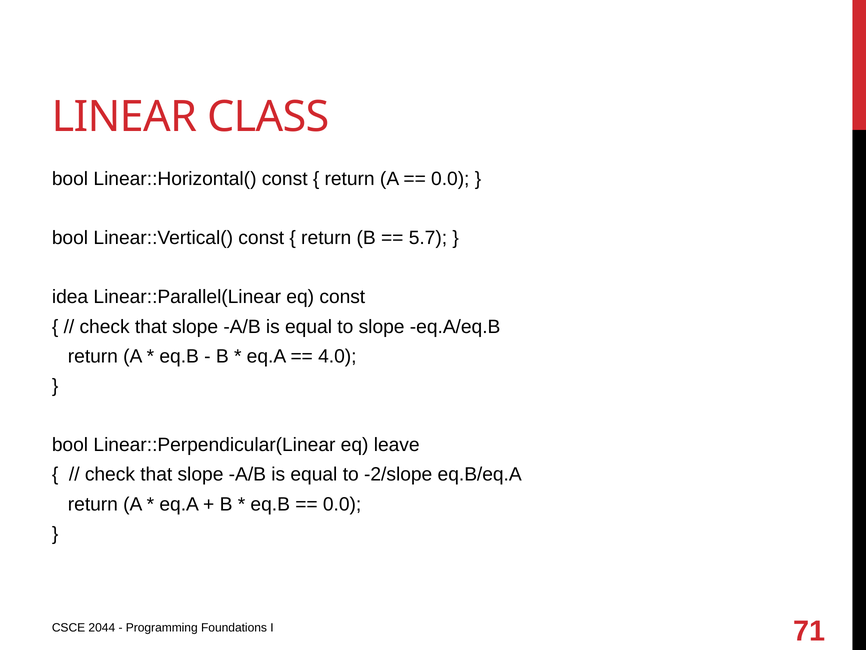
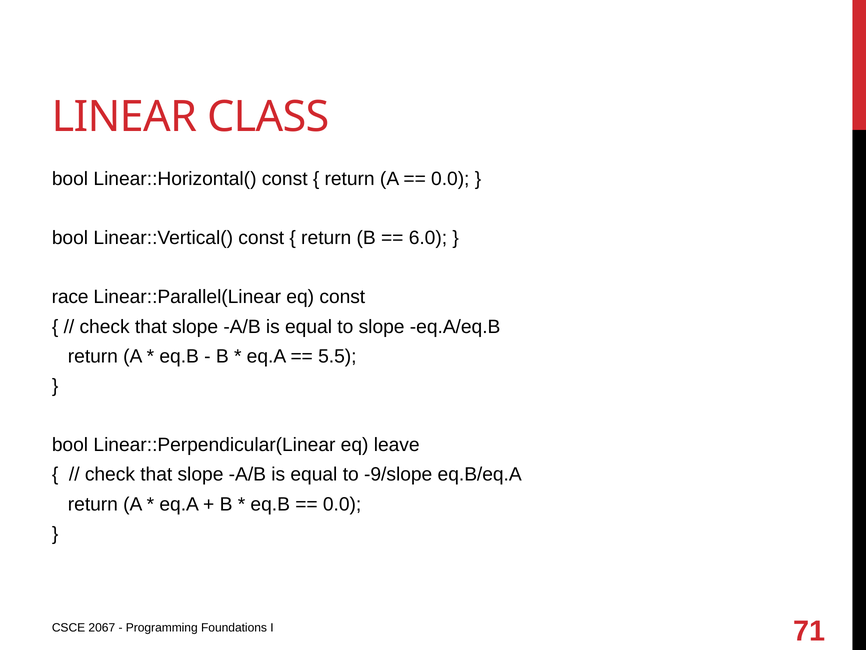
5.7: 5.7 -> 6.0 (428, 238)
idea: idea -> race (70, 297)
4.0: 4.0 -> 5.5 (337, 356)
-2/slope: -2/slope -> -9/slope (398, 474)
2044: 2044 -> 2067 (102, 627)
